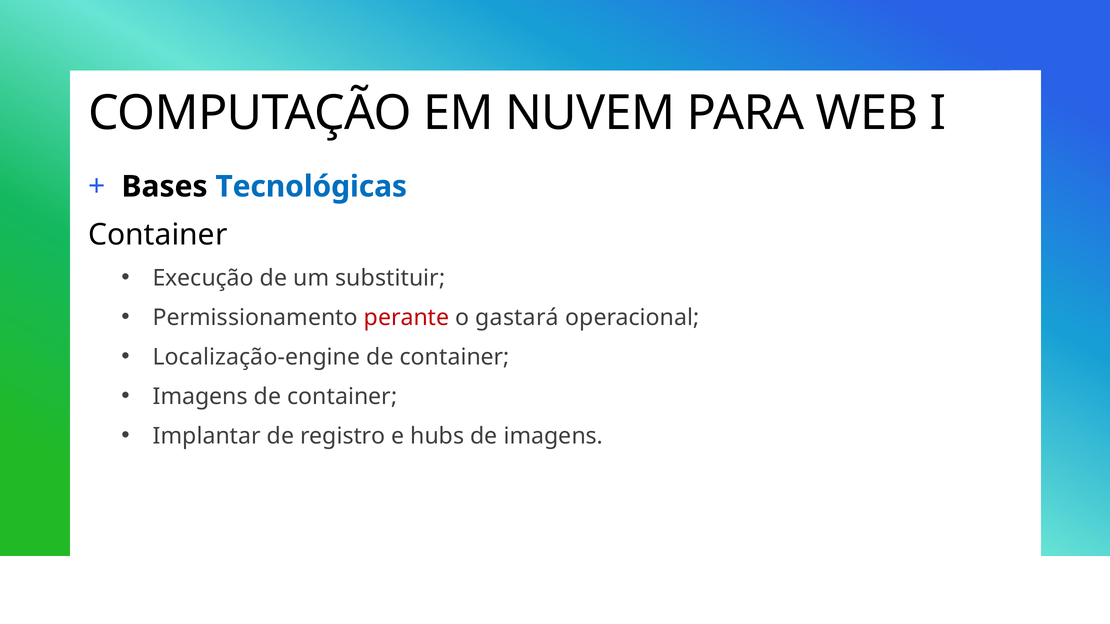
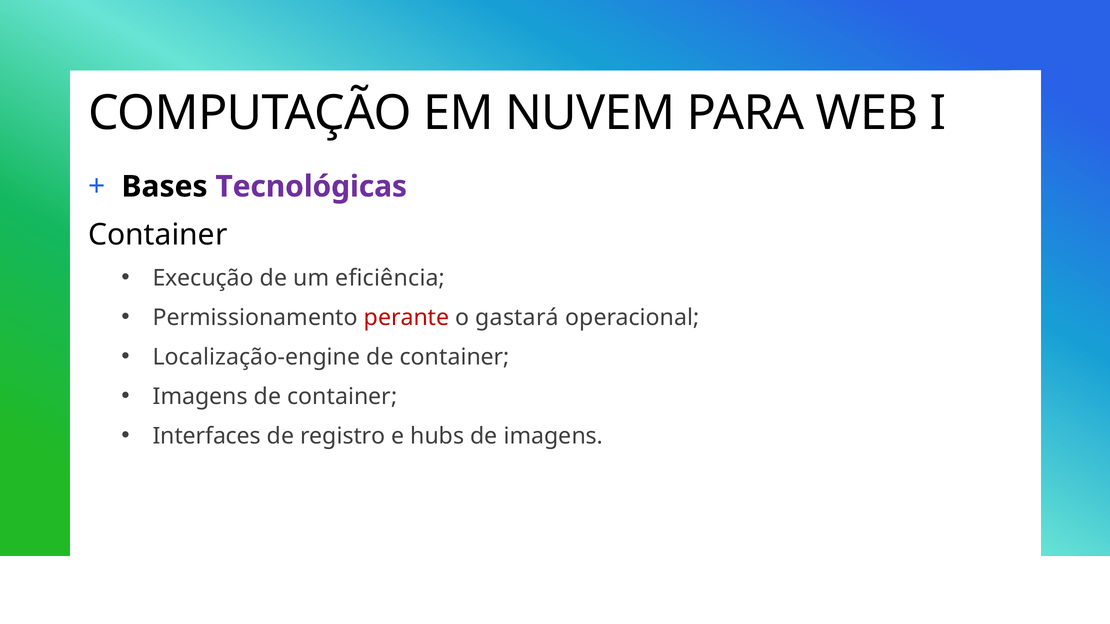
Tecnológicas colour: blue -> purple (311, 187)
substituir: substituir -> eficiência (390, 278)
Implantar: Implantar -> Interfaces (207, 436)
